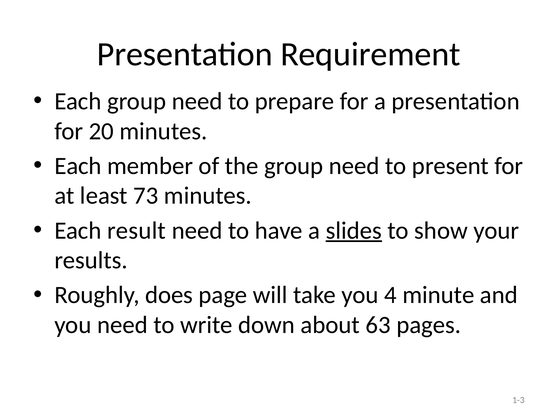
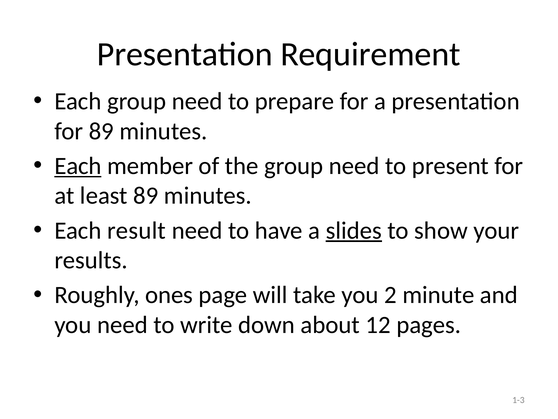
for 20: 20 -> 89 (101, 131)
Each underline: none -> present (78, 166)
least 73: 73 -> 89 (146, 196)
does: does -> ones (169, 295)
4: 4 -> 2 (391, 295)
63: 63 -> 12 (378, 325)
